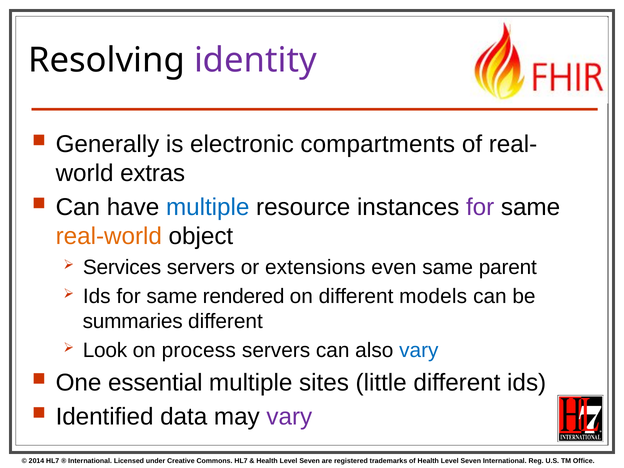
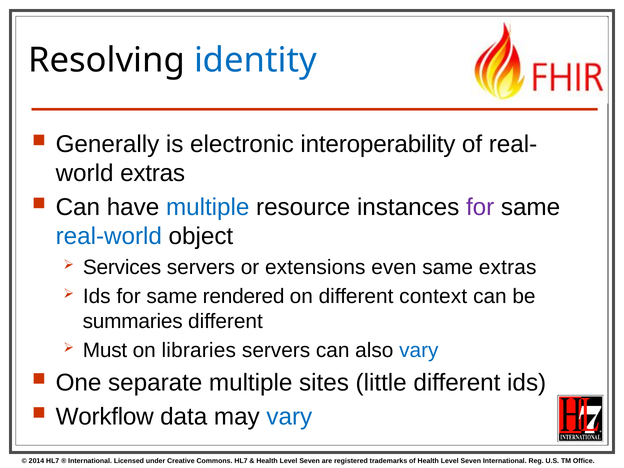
identity colour: purple -> blue (255, 61)
compartments: compartments -> interoperability (378, 144)
real-world colour: orange -> blue (109, 236)
same parent: parent -> extras (508, 267)
models: models -> context (433, 297)
Look: Look -> Must (105, 351)
process: process -> libraries (199, 351)
essential: essential -> separate (155, 383)
Identified: Identified -> Workflow (105, 417)
vary colour: purple -> blue (289, 417)
